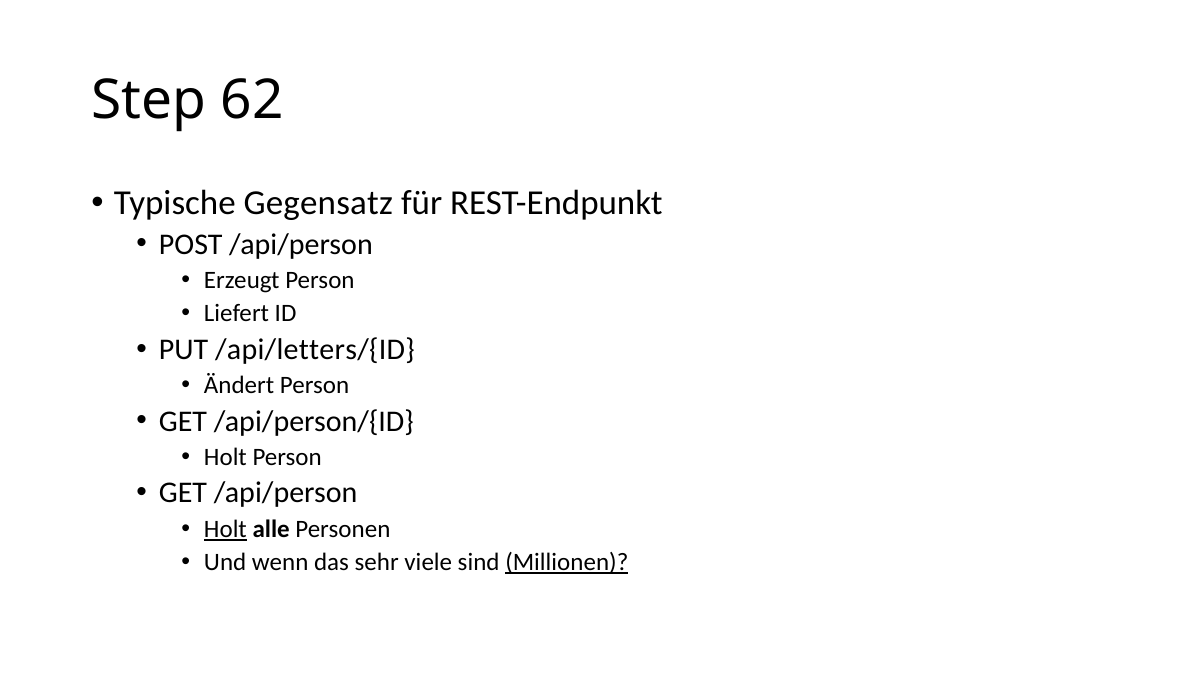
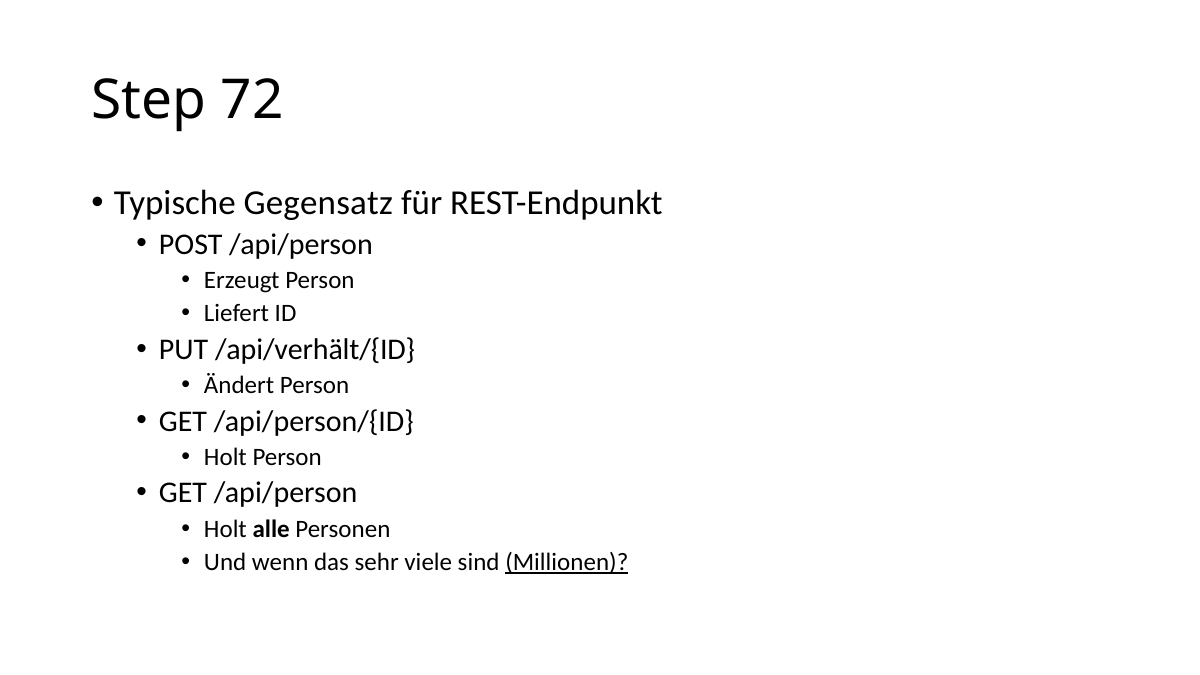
62: 62 -> 72 (252, 101)
/api/letters/{ID: /api/letters/{ID -> /api/verhält/{ID (315, 349)
Holt underline: present -> none (225, 529)
